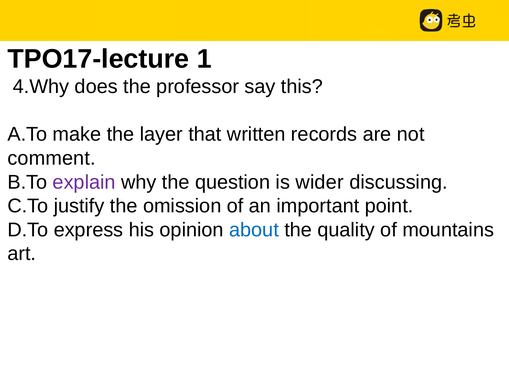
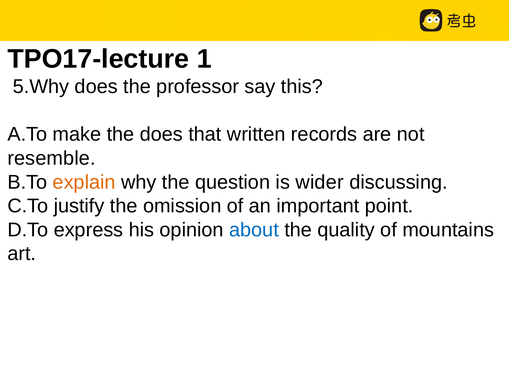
4.Why: 4.Why -> 5.Why (41, 87)
the layer: layer -> does (161, 134)
comment: comment -> resemble (51, 158)
explain colour: purple -> orange (84, 182)
